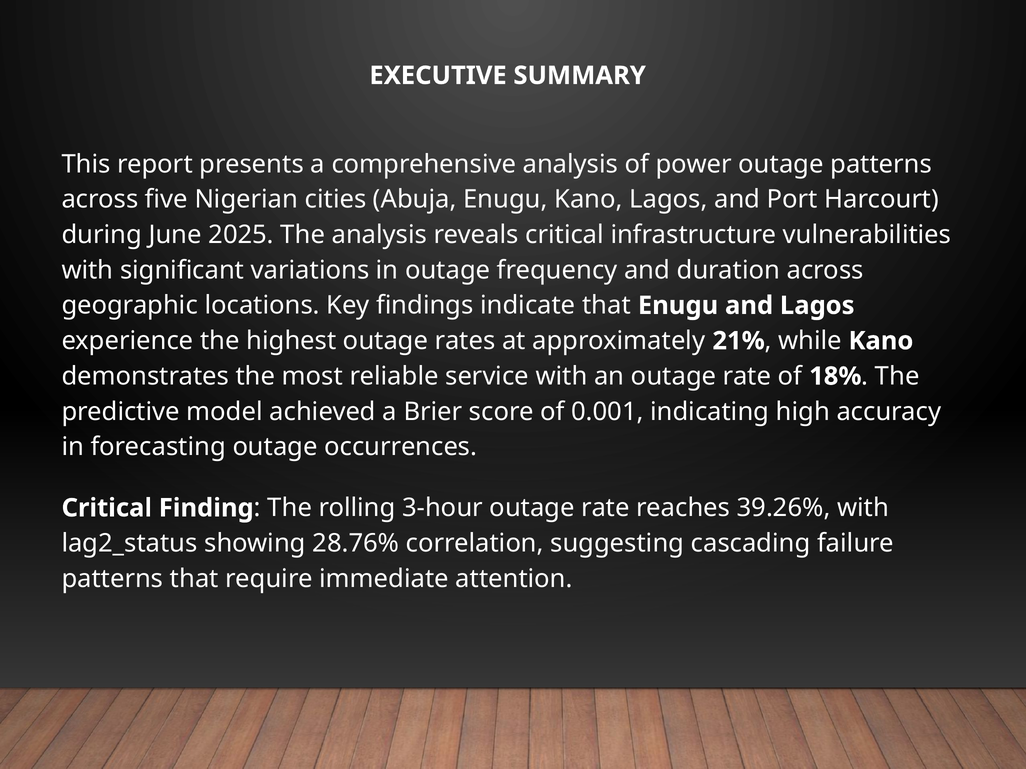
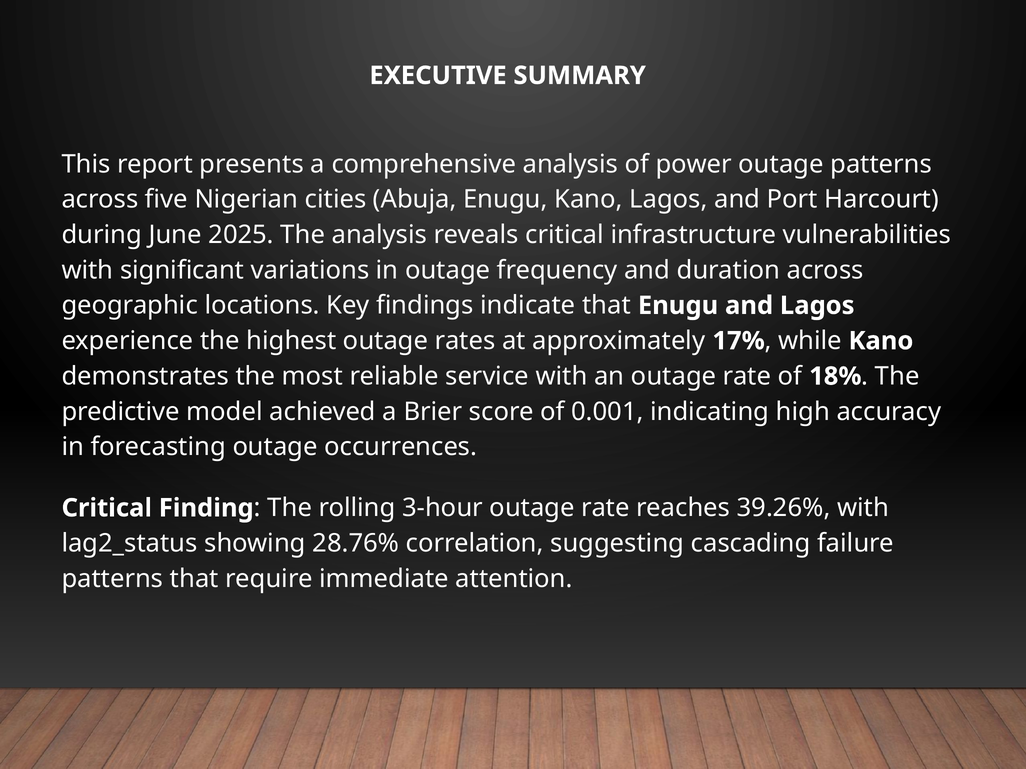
21%: 21% -> 17% (739, 341)
